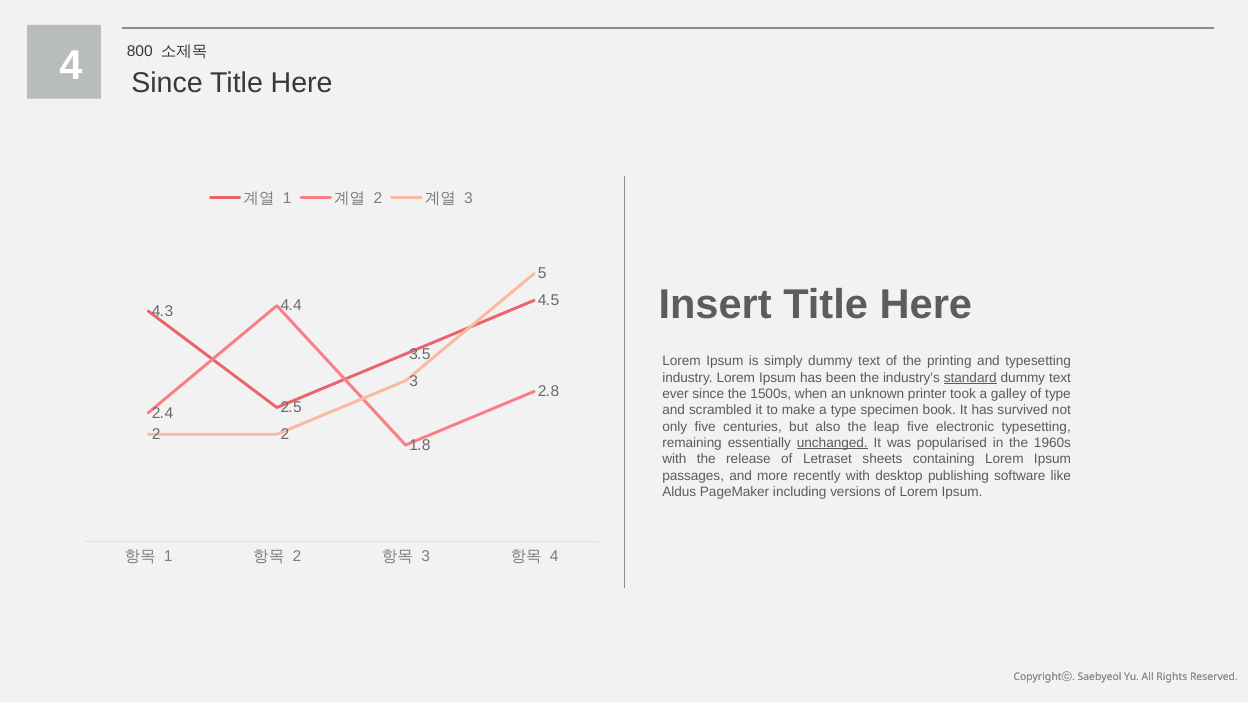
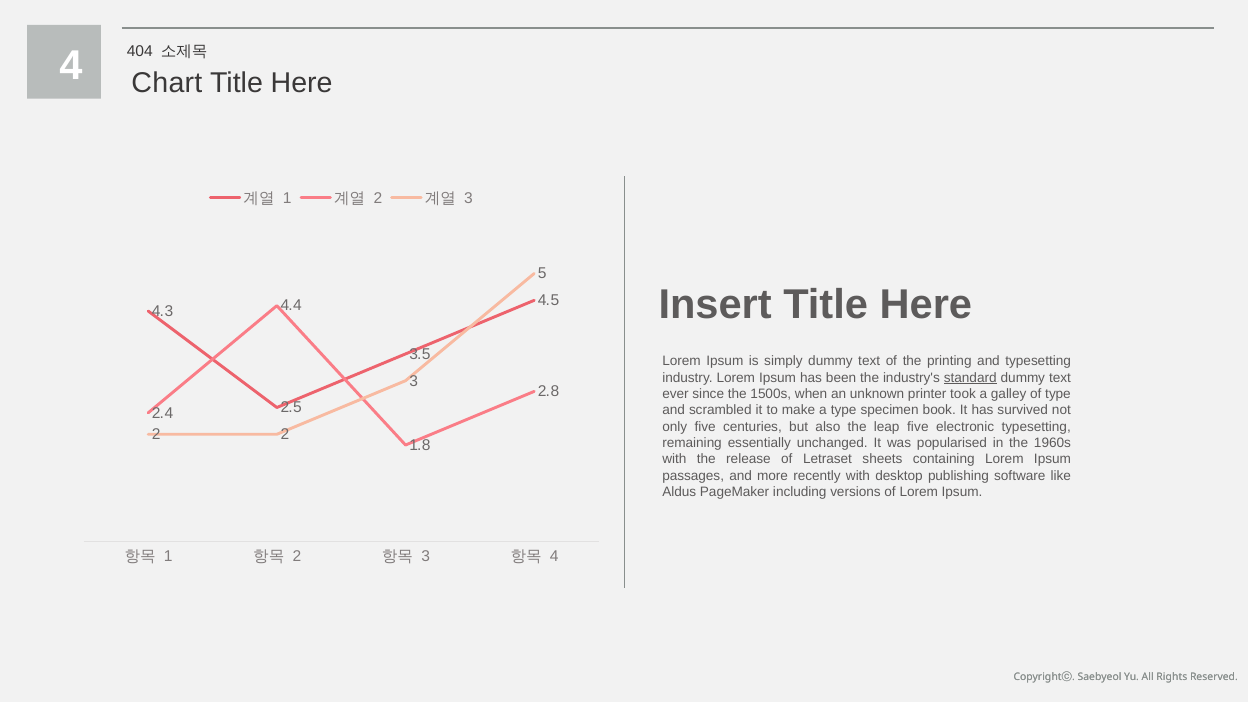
800: 800 -> 404 (140, 51)
Since: Since -> Chart (167, 83)
unchanged underline: present -> none (832, 443)
